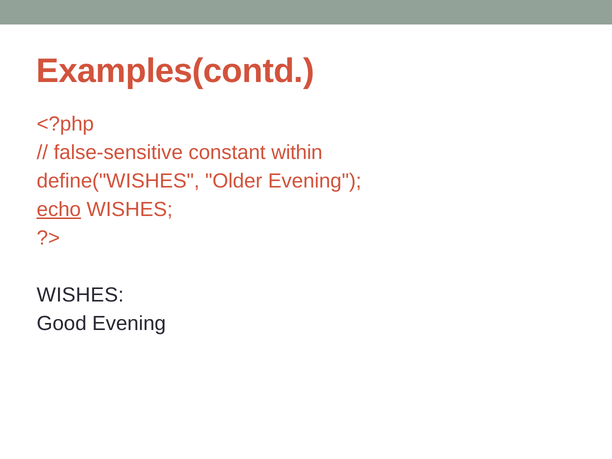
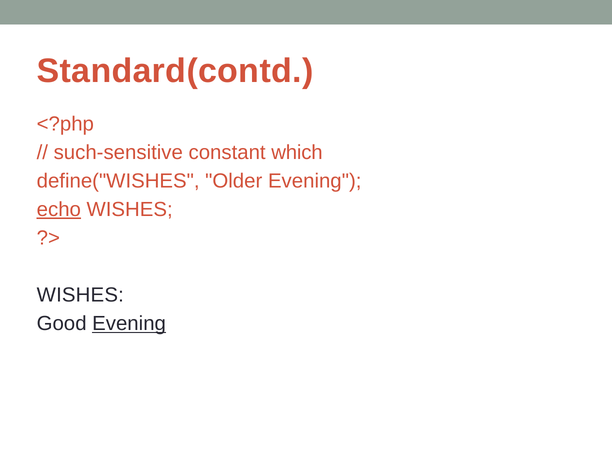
Examples(contd: Examples(contd -> Standard(contd (175, 71)
false-sensitive: false-sensitive -> such-sensitive (118, 152)
within: within -> which (297, 152)
Evening underline: none -> present (129, 324)
